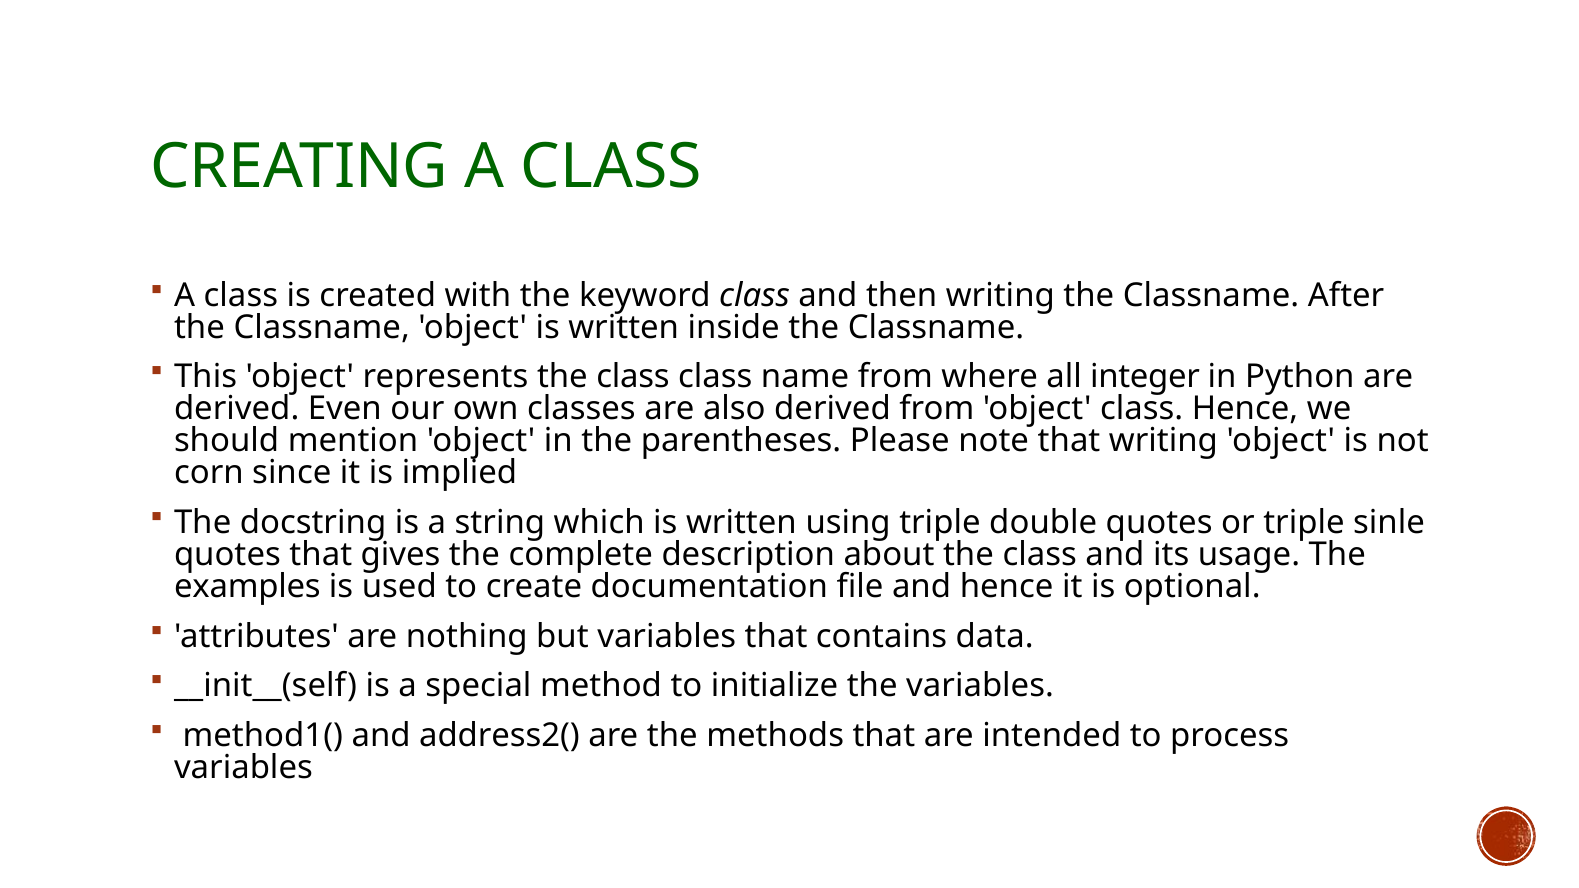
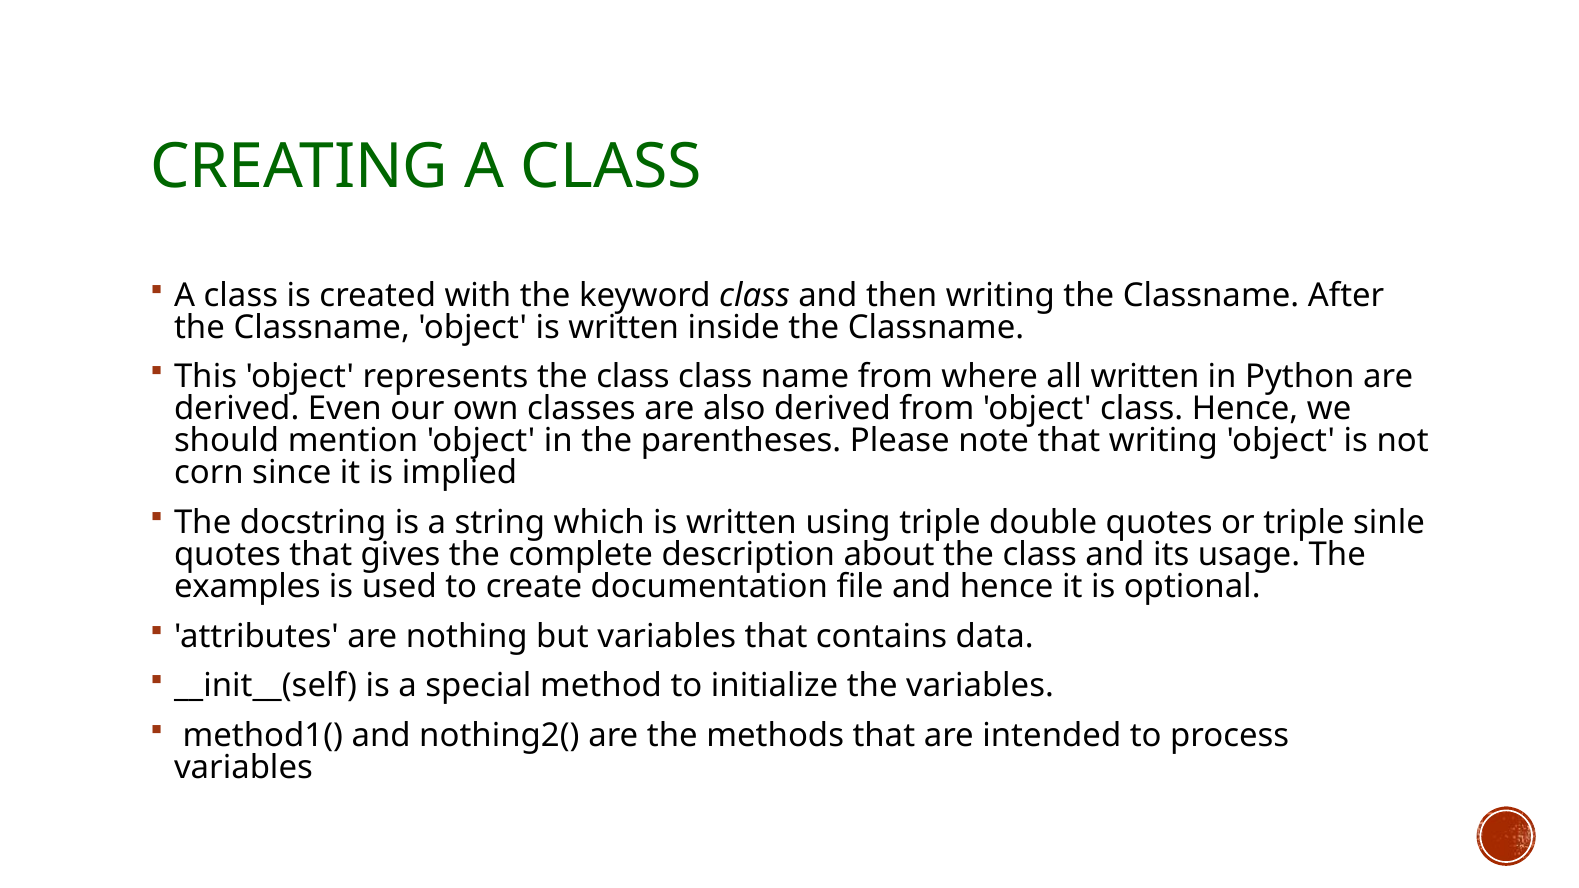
all integer: integer -> written (1145, 377)
address2(: address2( -> nothing2( (499, 736)
